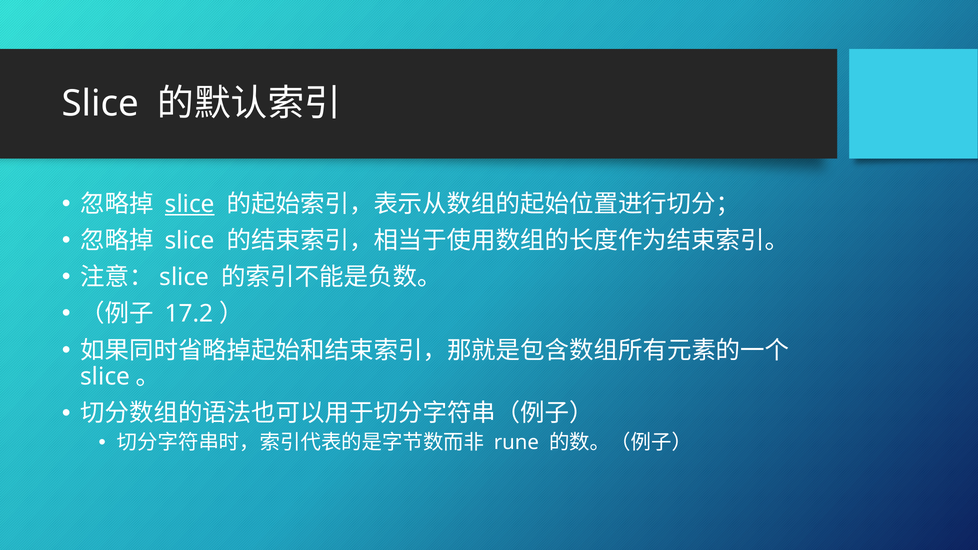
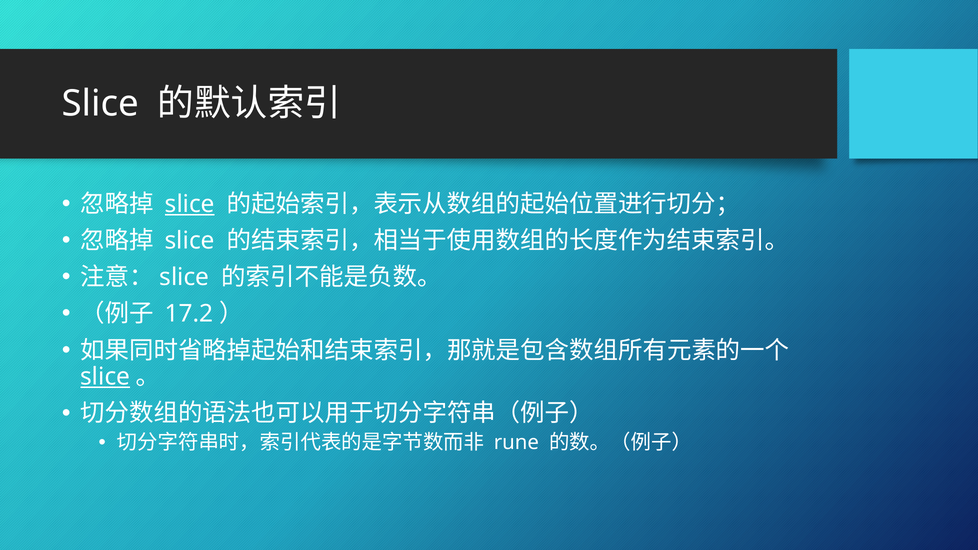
slice underline: none -> present (105, 377)
